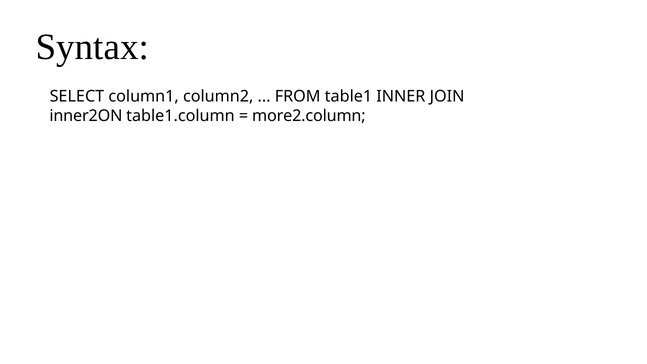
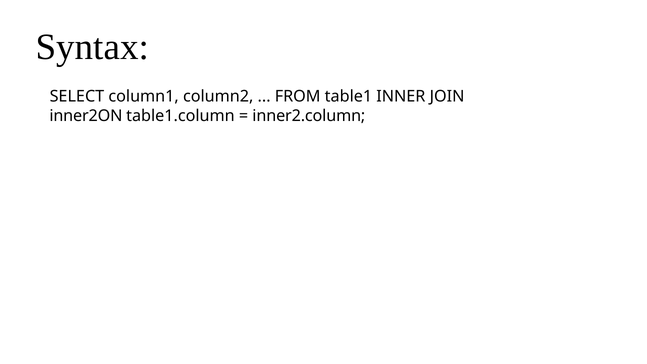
more2.column: more2.column -> inner2.column (309, 116)
